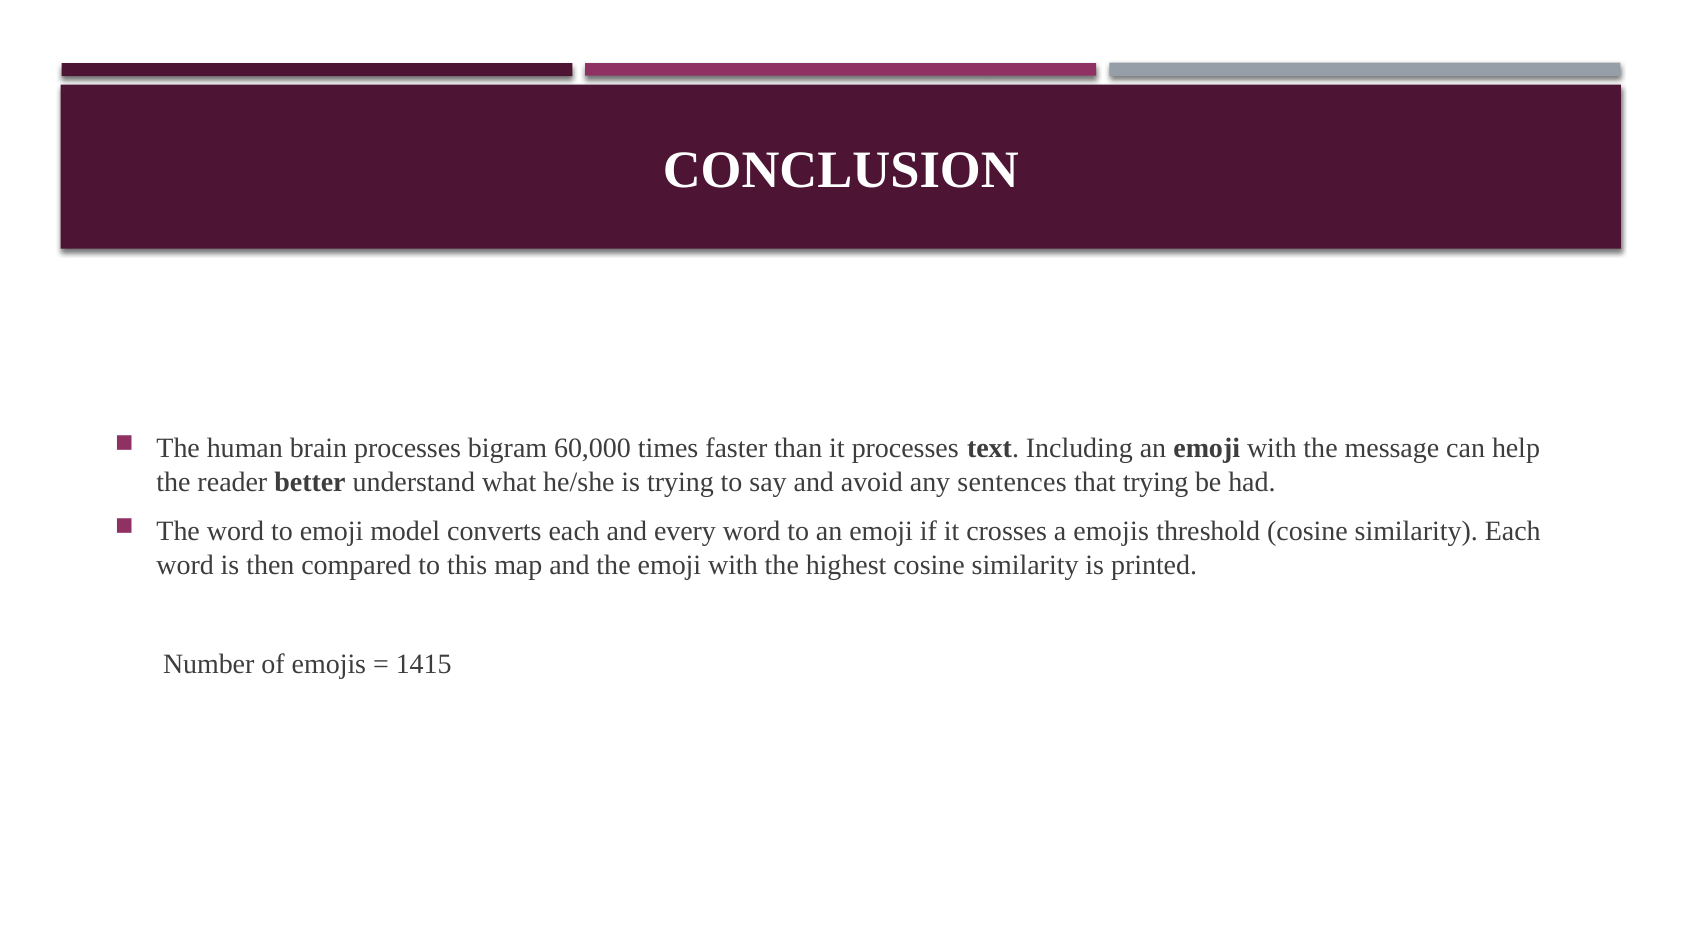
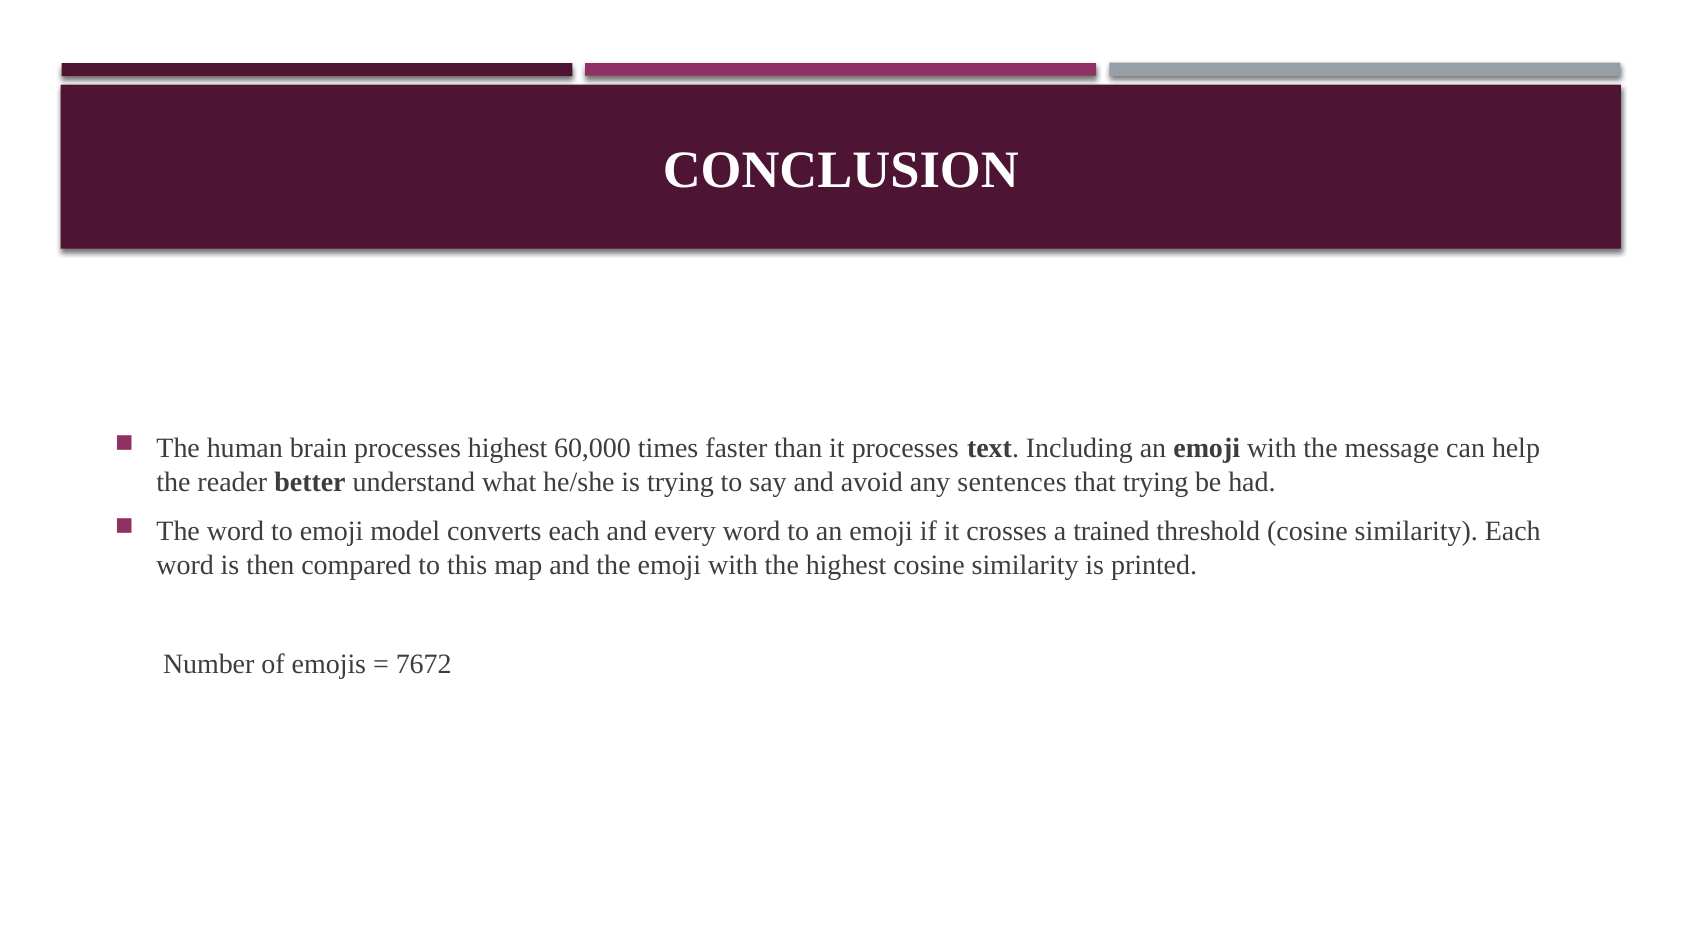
processes bigram: bigram -> highest (508, 448)
a emojis: emojis -> trained (1111, 532)
1415: 1415 -> 7672 (424, 665)
